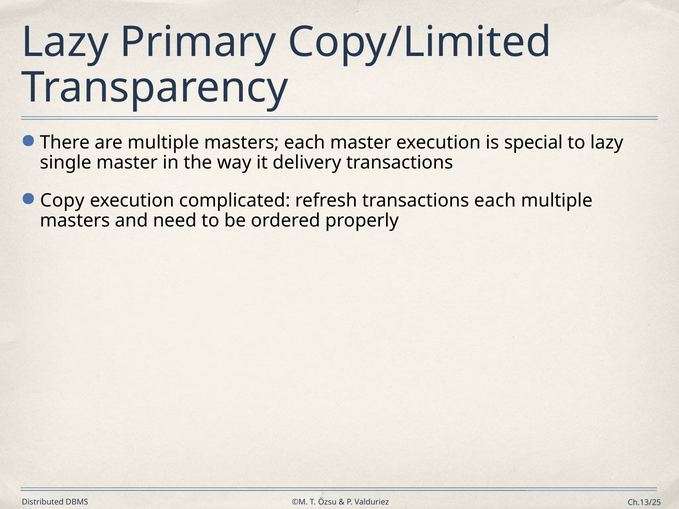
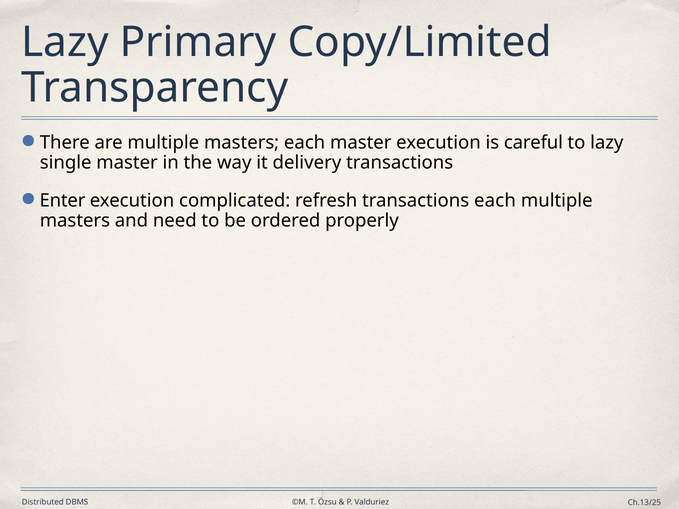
special: special -> careful (533, 143)
Copy: Copy -> Enter (62, 201)
